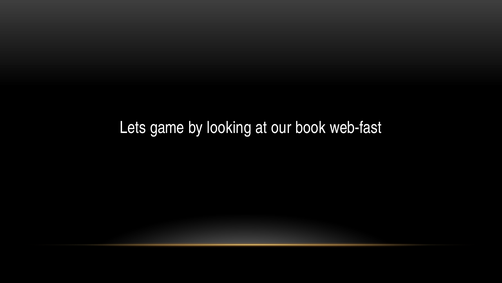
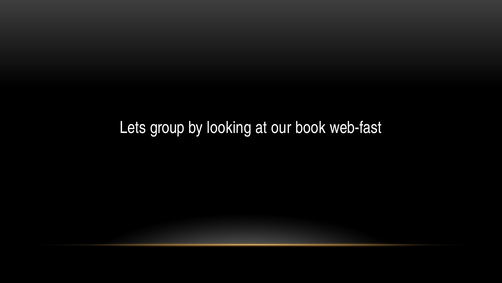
game: game -> group (167, 127)
